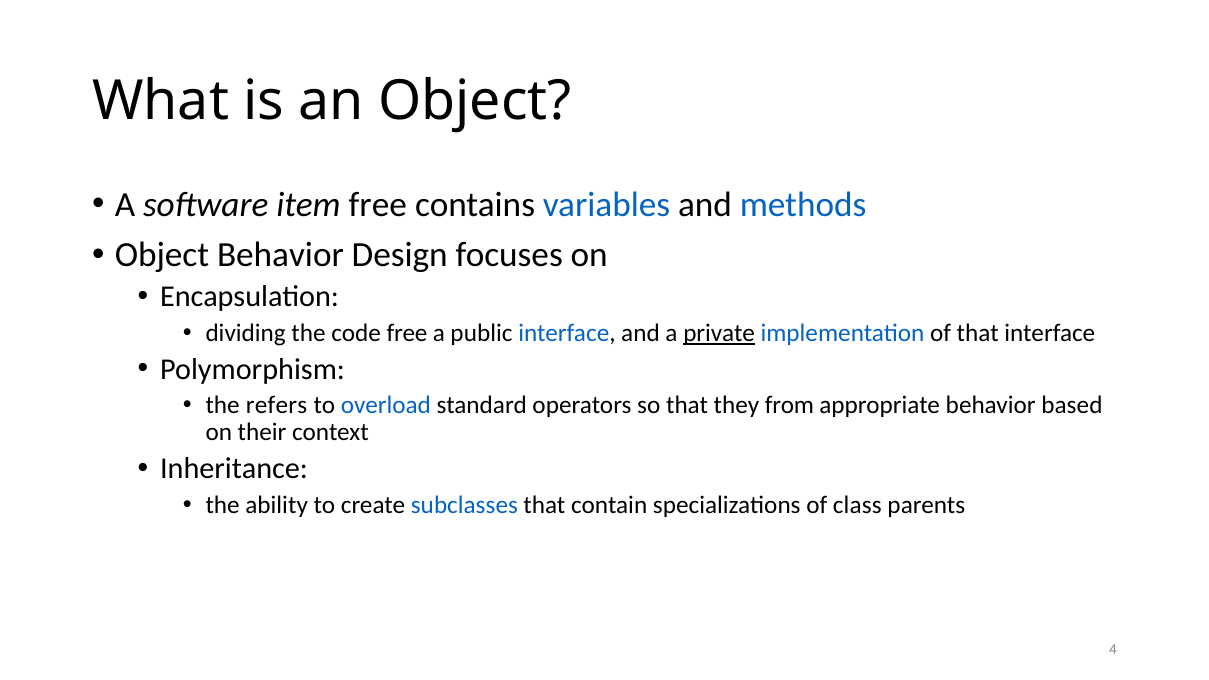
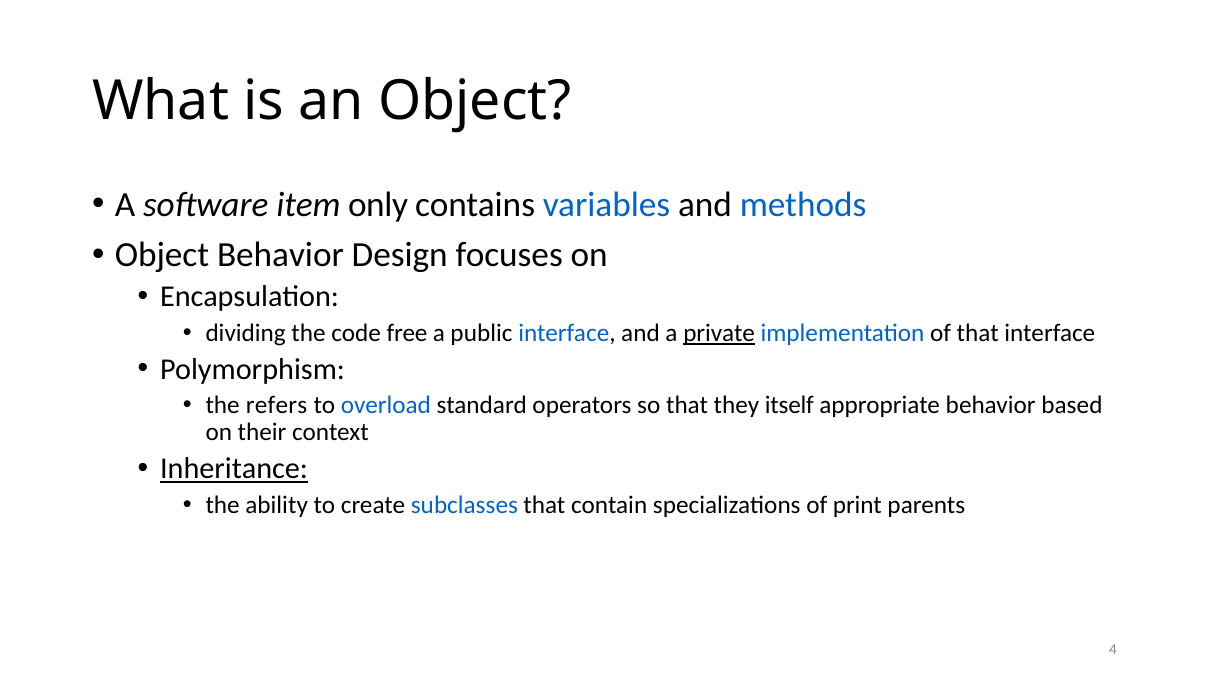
item free: free -> only (378, 204)
from: from -> itself (789, 405)
Inheritance underline: none -> present (234, 469)
class: class -> print (857, 505)
